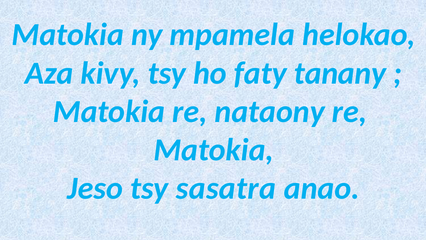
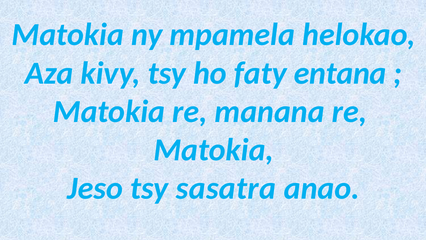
tanany: tanany -> entana (340, 73)
nataony: nataony -> manana (270, 111)
